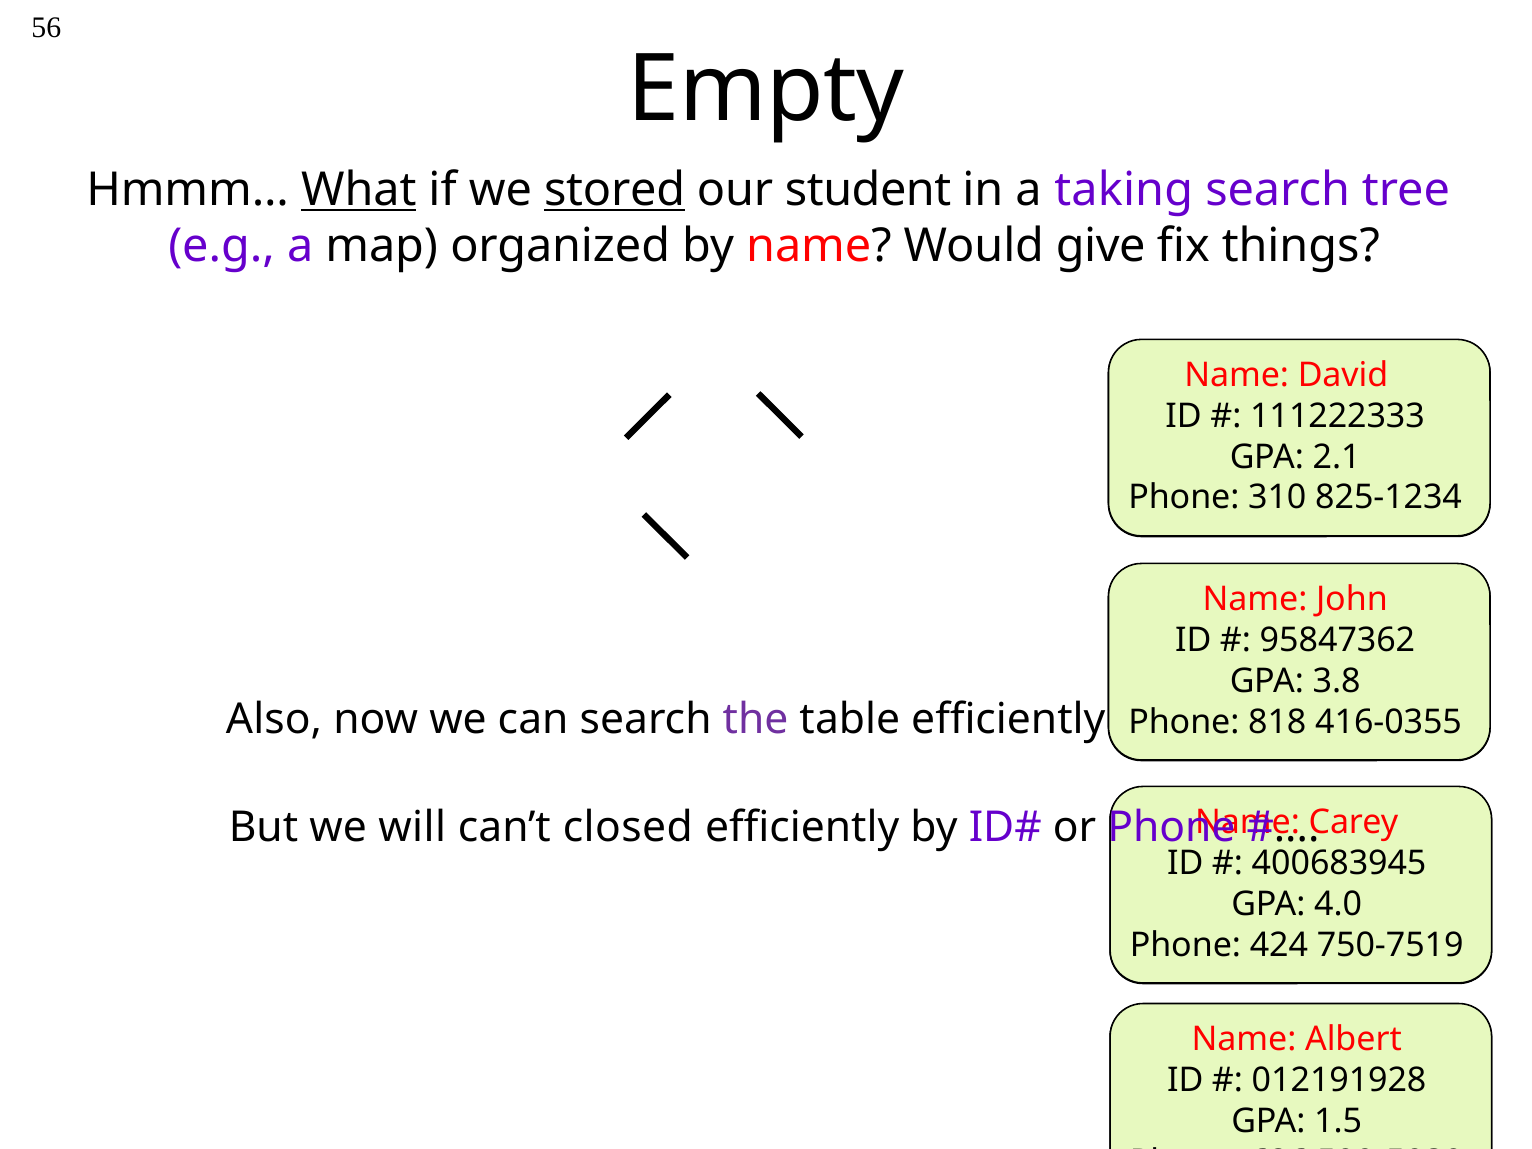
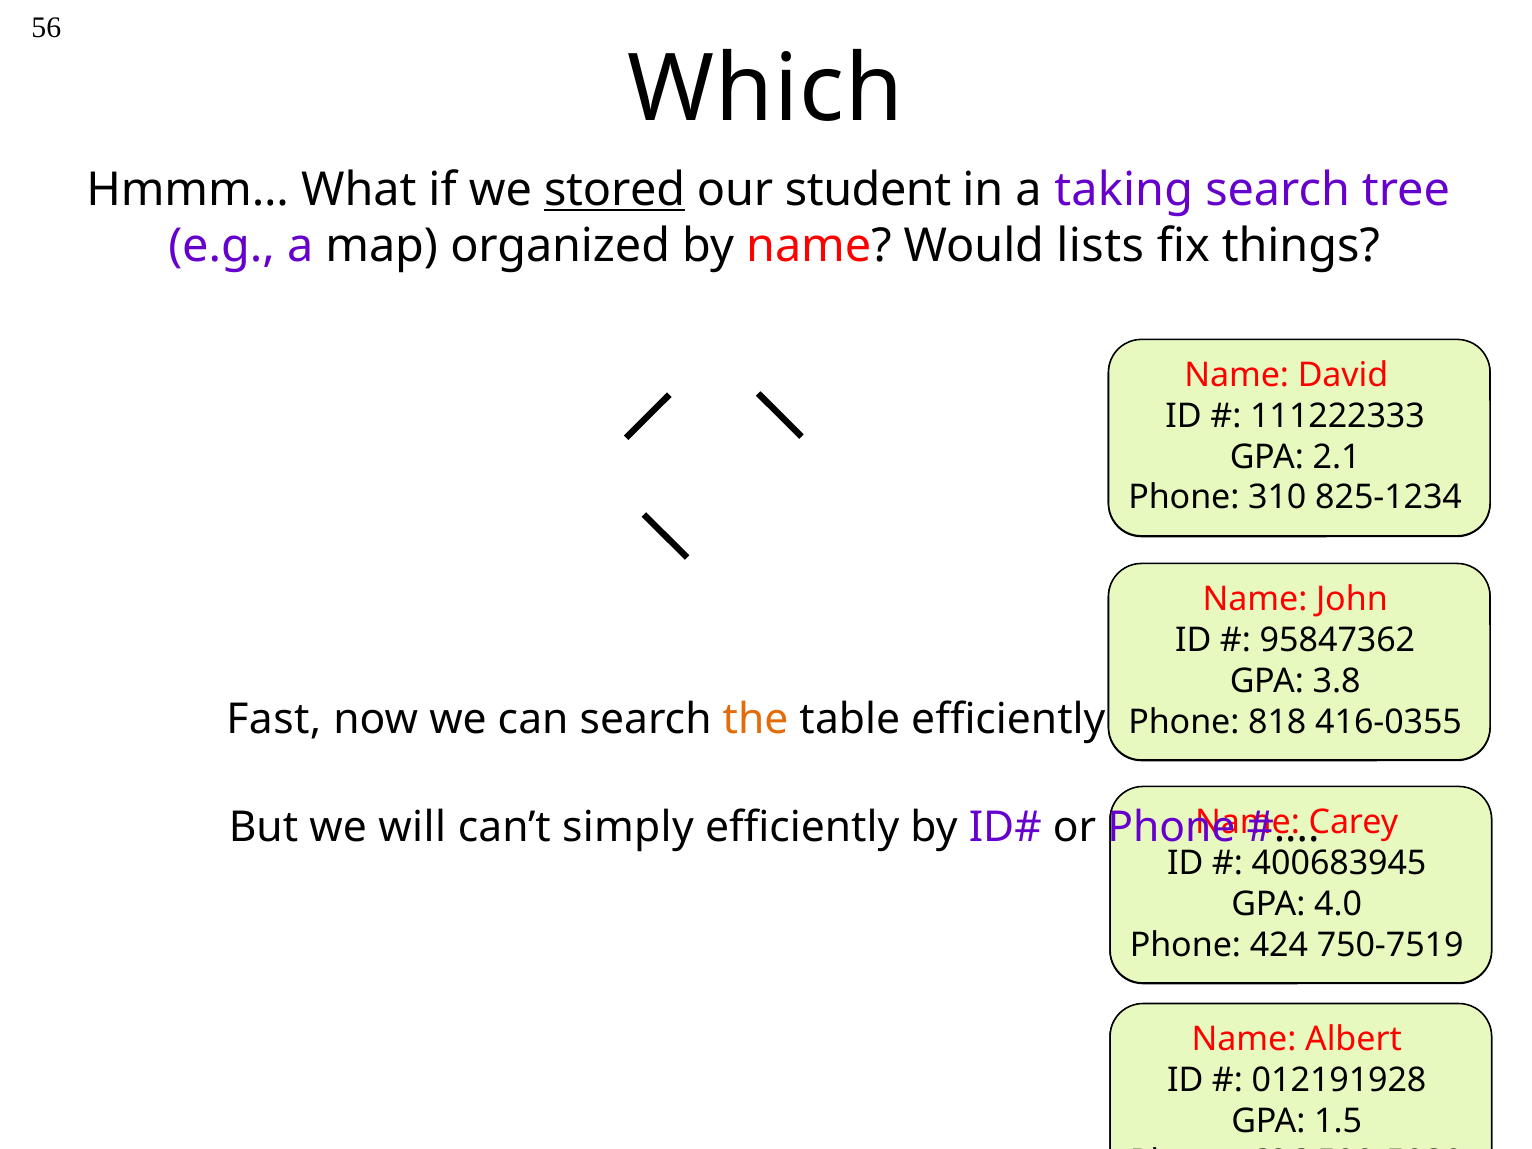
Empty: Empty -> Which (765, 89)
What underline: present -> none (359, 190)
give: give -> lists (1100, 246)
Also: Also -> Fast (274, 719)
the colour: purple -> orange (756, 719)
closed: closed -> simply (628, 827)
